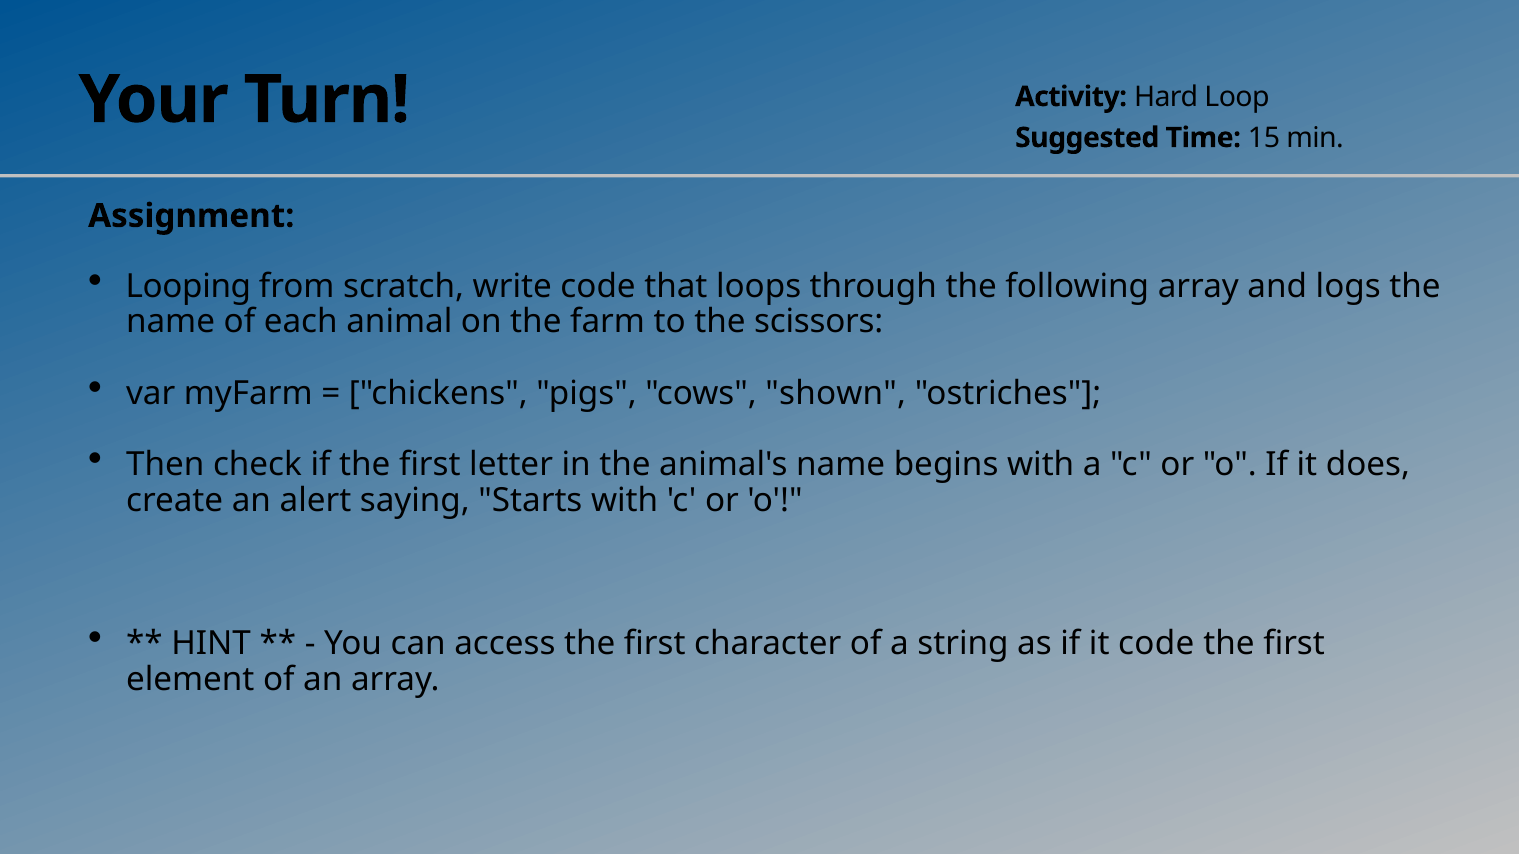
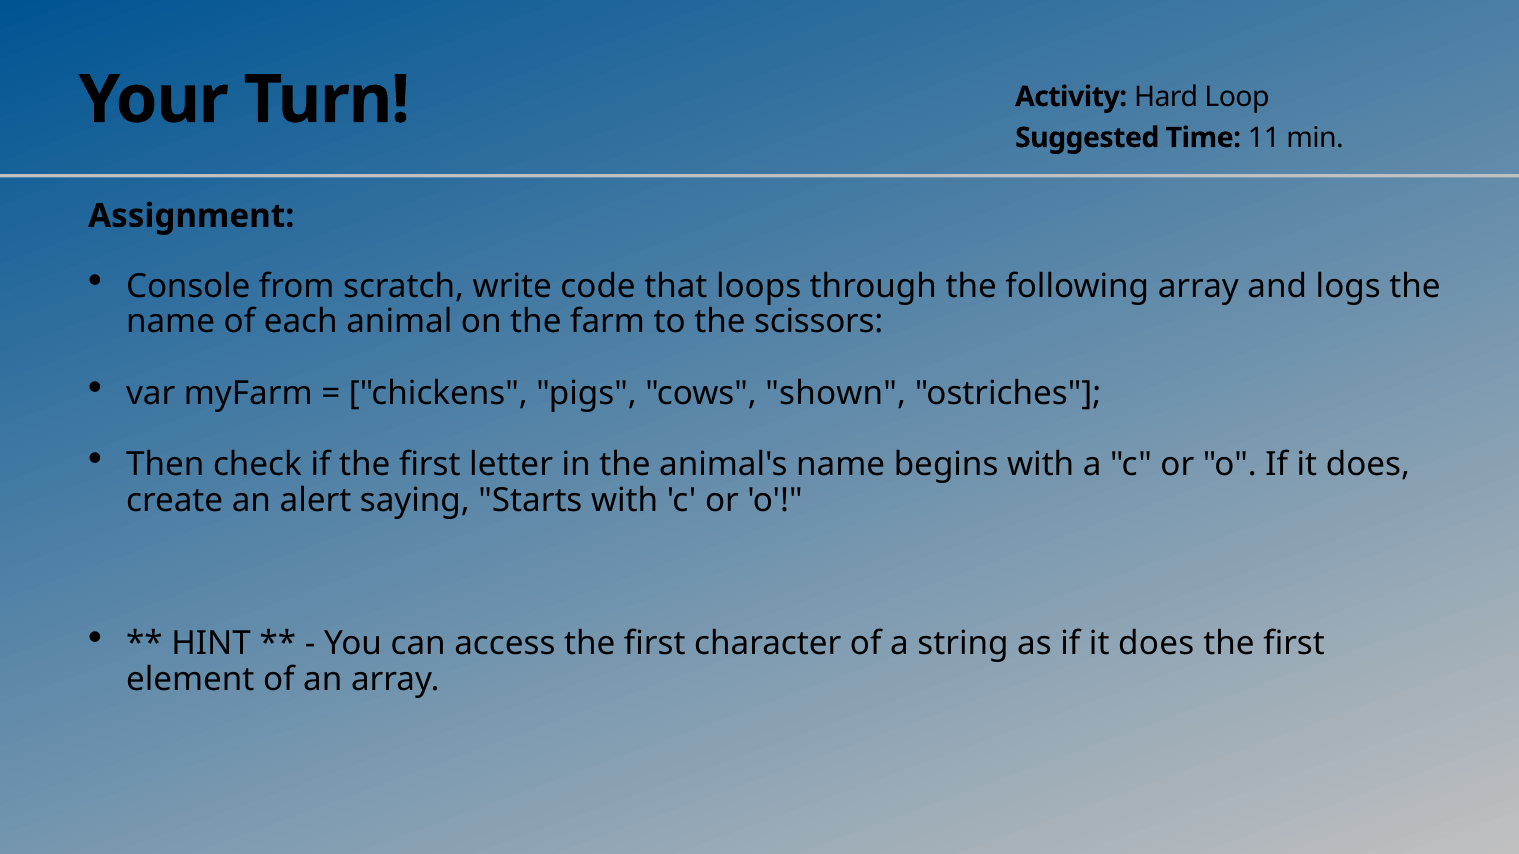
15: 15 -> 11 (1264, 138)
Looping: Looping -> Console (188, 286)
as if it code: code -> does (1156, 644)
